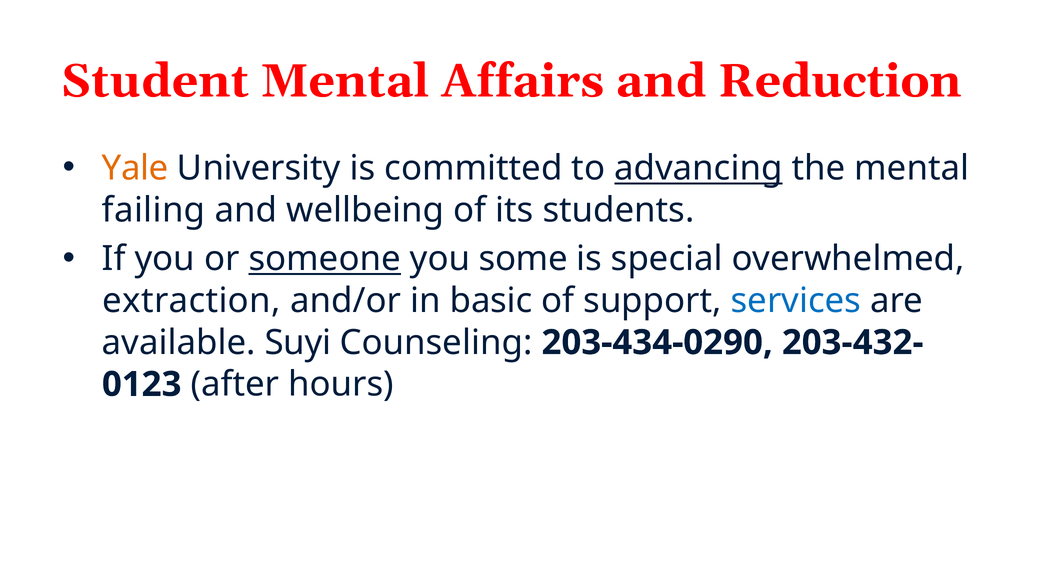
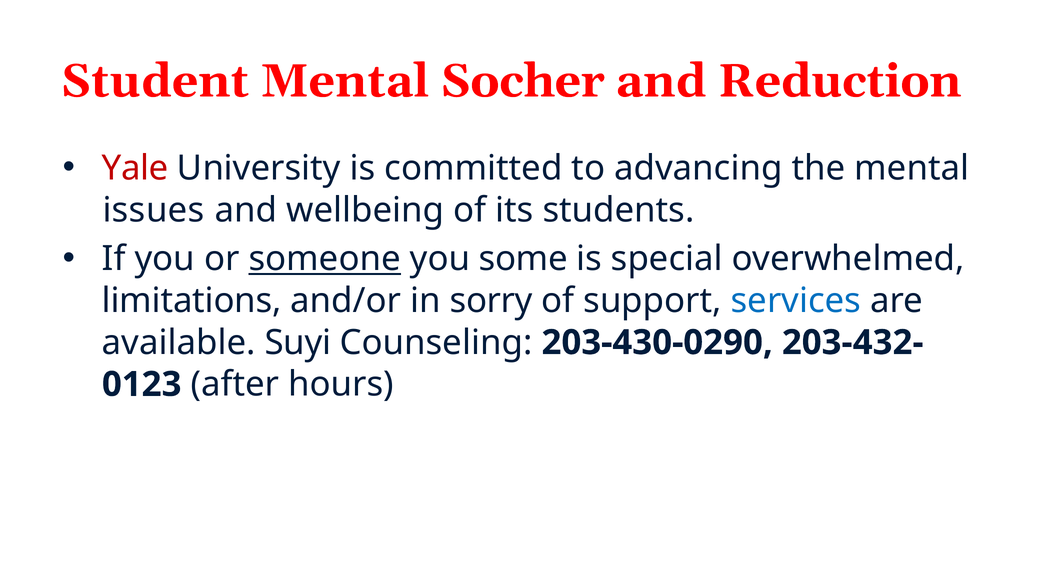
Affairs: Affairs -> Socher (523, 81)
Yale colour: orange -> red (135, 168)
advancing underline: present -> none (698, 168)
failing: failing -> issues (154, 210)
extraction: extraction -> limitations (192, 301)
basic: basic -> sorry (491, 301)
203-434-0290: 203-434-0290 -> 203-430-0290 (657, 342)
